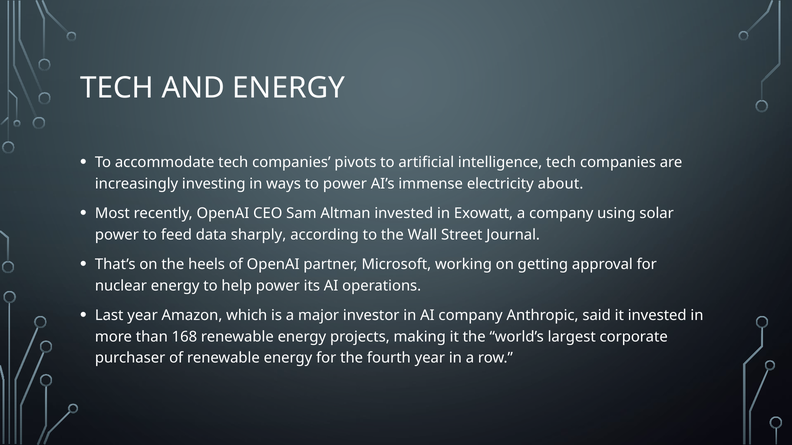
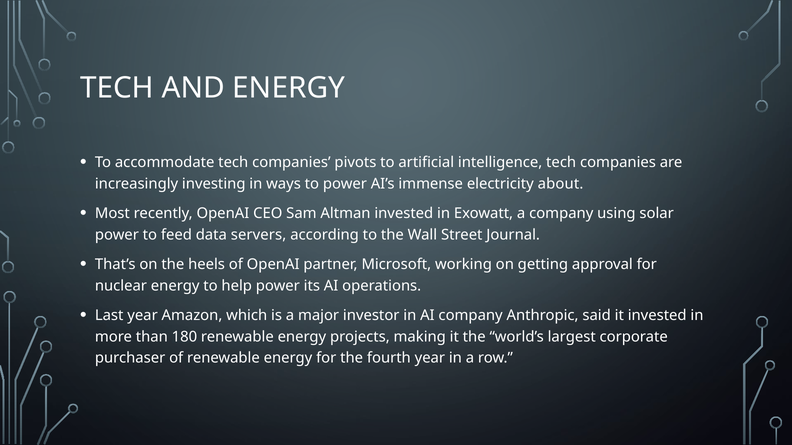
sharply: sharply -> servers (259, 235)
168: 168 -> 180 (184, 337)
